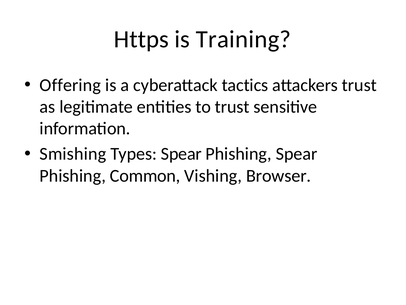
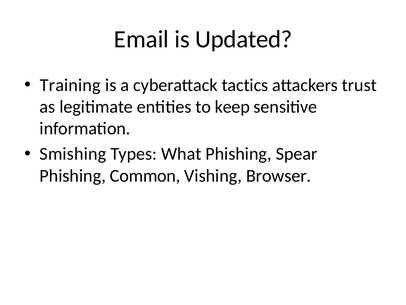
Https: Https -> Email (141, 39)
Training: Training -> Updated (244, 39)
Offering: Offering -> Training (70, 85)
to trust: trust -> keep (232, 107)
Types Spear: Spear -> What (181, 154)
